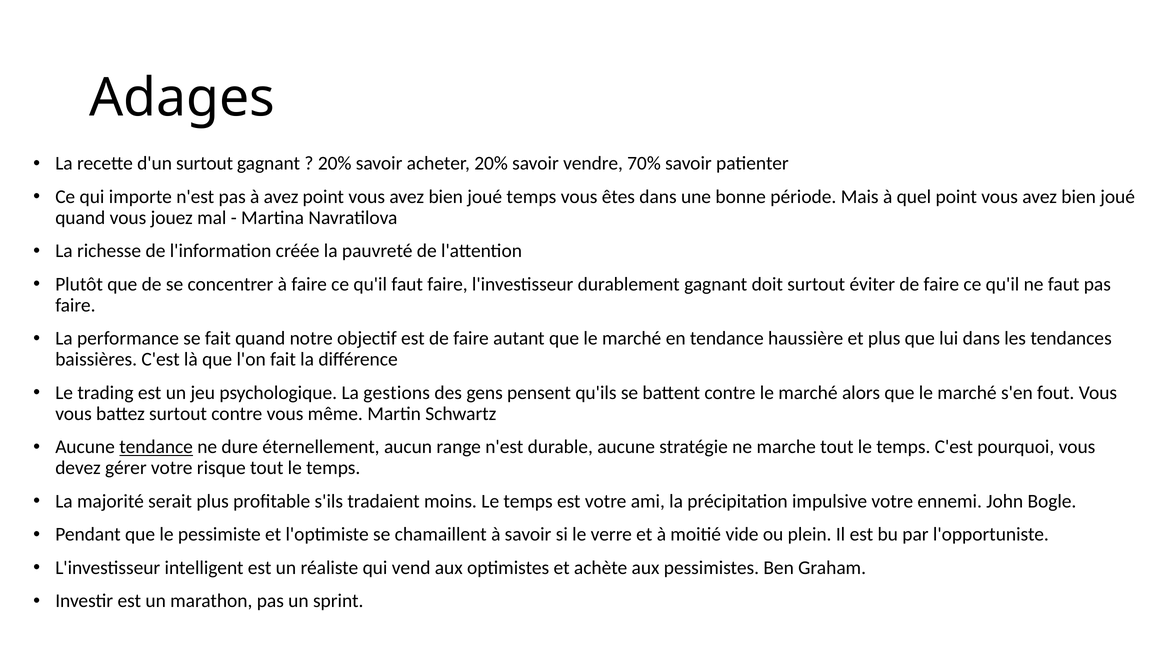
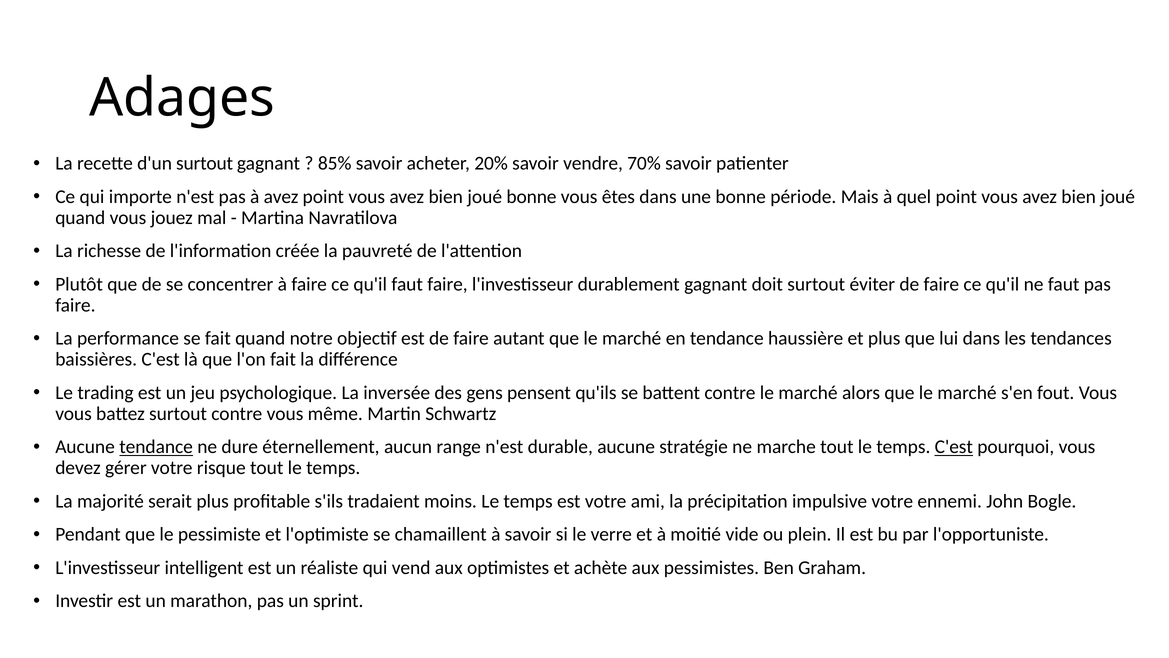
20%: 20% -> 85% (335, 163)
joué temps: temps -> bonne (531, 197)
gestions: gestions -> inversée (397, 392)
C'est underline: none -> present (954, 447)
